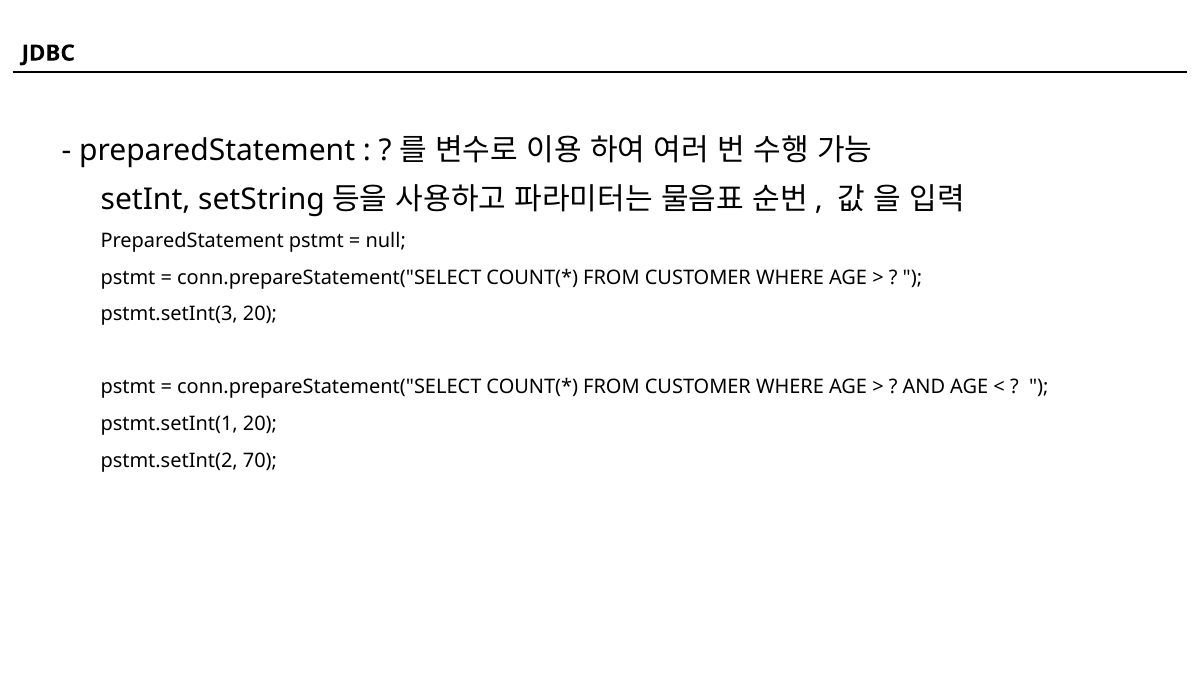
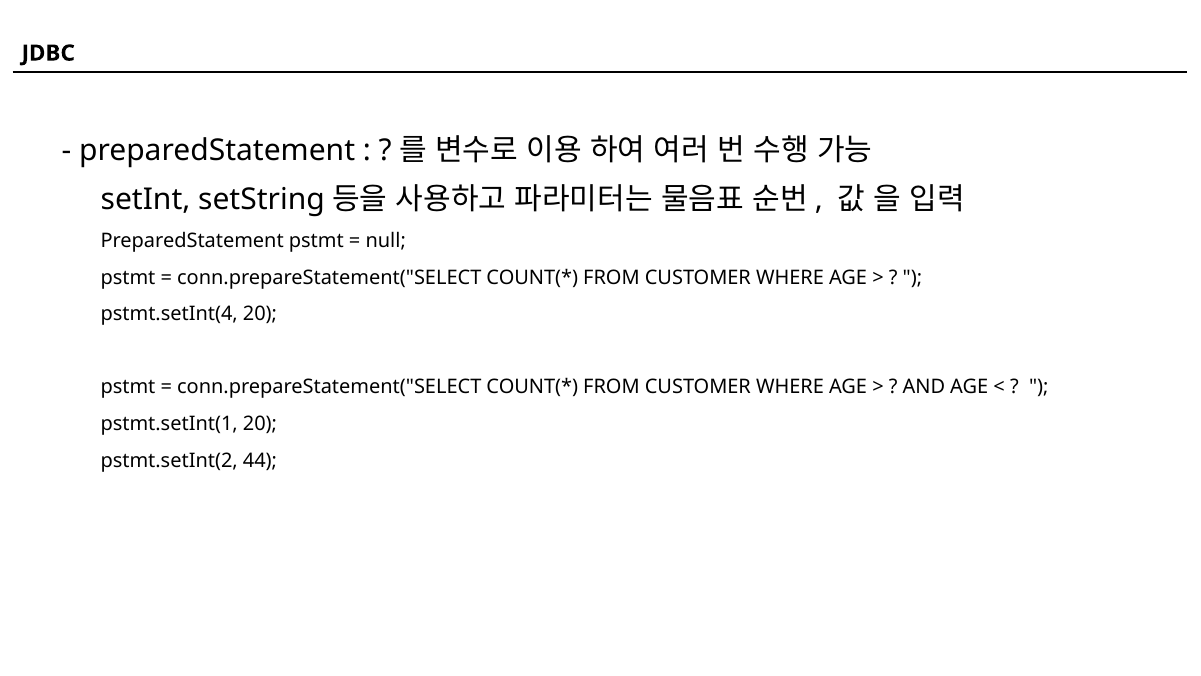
pstmt.setInt(3: pstmt.setInt(3 -> pstmt.setInt(4 (169, 314)
70: 70 -> 44 (260, 460)
